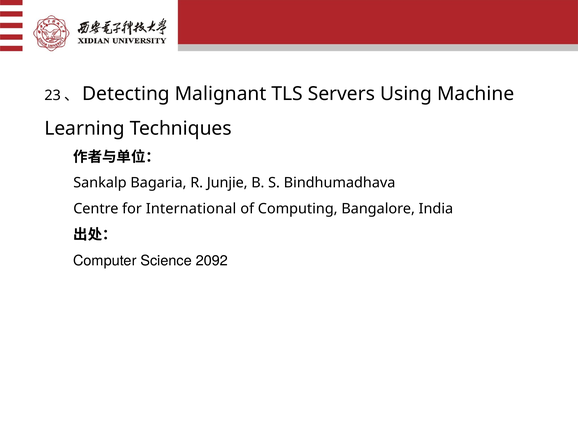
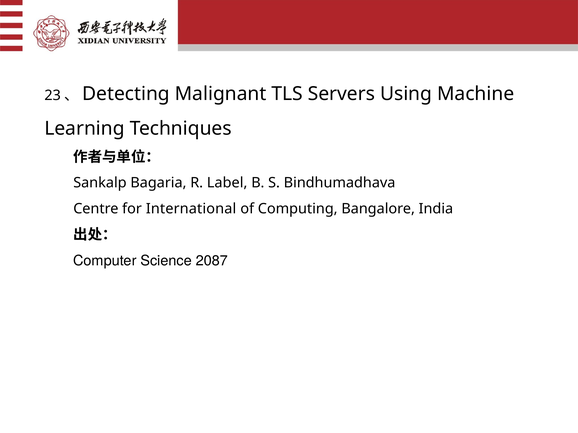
Junjie: Junjie -> Label (227, 183)
2092: 2092 -> 2087 (212, 261)
